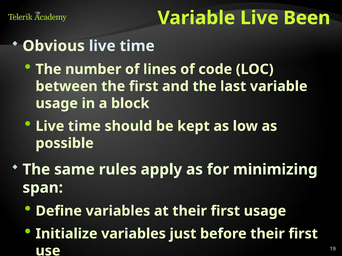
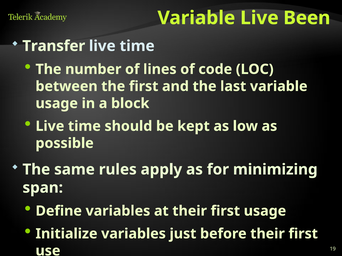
Obvious: Obvious -> Transfer (54, 46)
